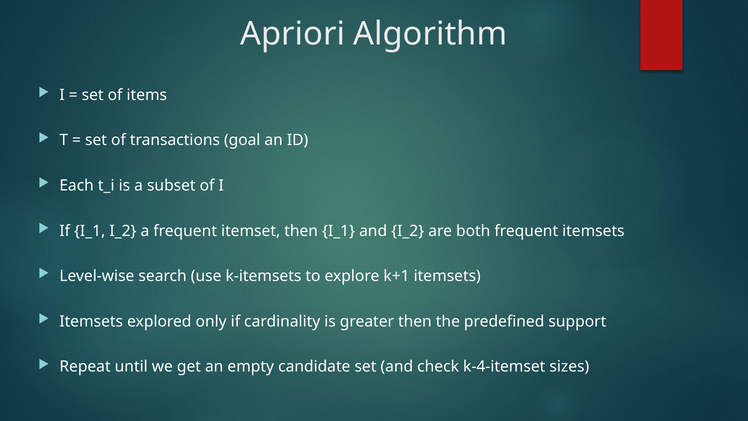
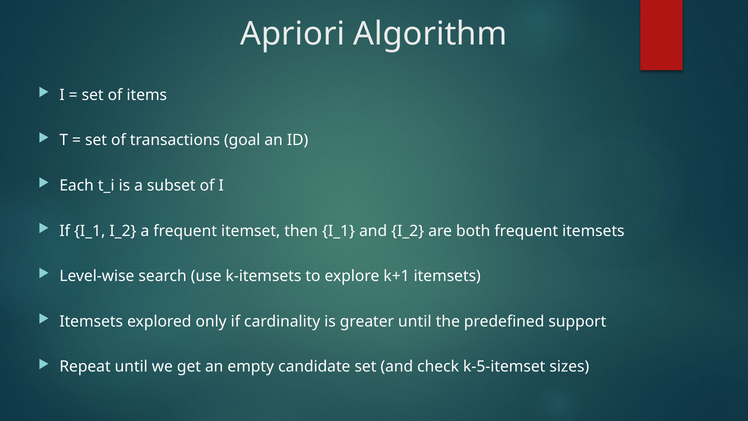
greater then: then -> until (415, 321)
k-4-itemset: k-4-itemset -> k-5-itemset (504, 367)
